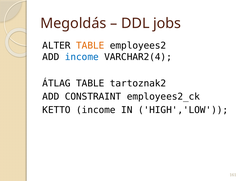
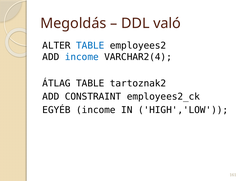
jobs: jobs -> való (167, 23)
TABLE colour: orange -> blue (90, 46)
KETTO: KETTO -> EGYÉB (56, 110)
